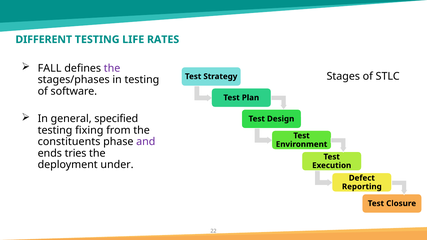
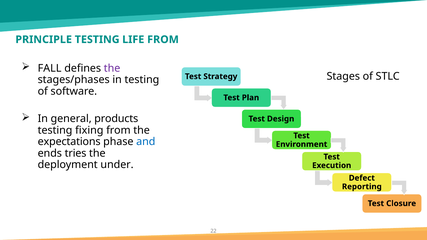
DIFFERENT: DIFFERENT -> PRINCIPLE (44, 40)
LIFE RATES: RATES -> FROM (163, 40)
specified: specified -> products (116, 119)
constituents: constituents -> expectations (69, 142)
and colour: purple -> blue (146, 142)
